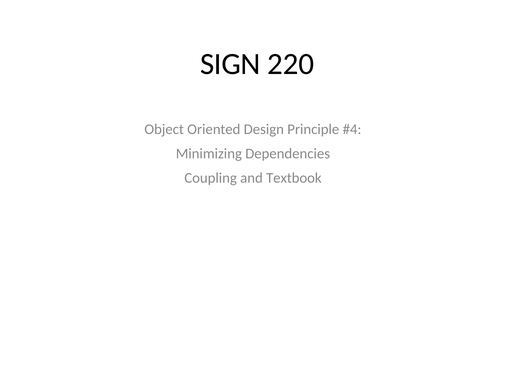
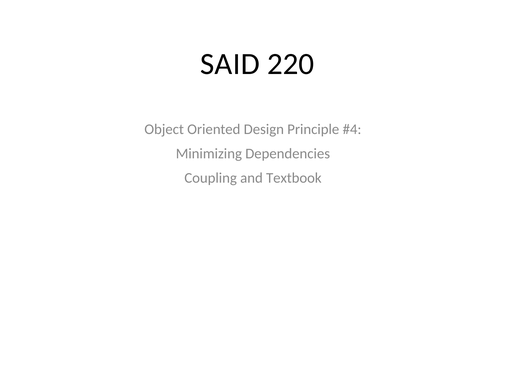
SIGN: SIGN -> SAID (230, 64)
